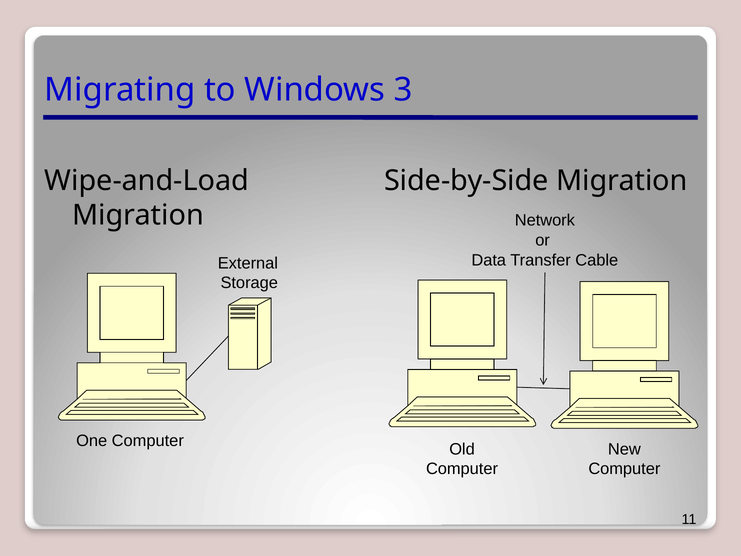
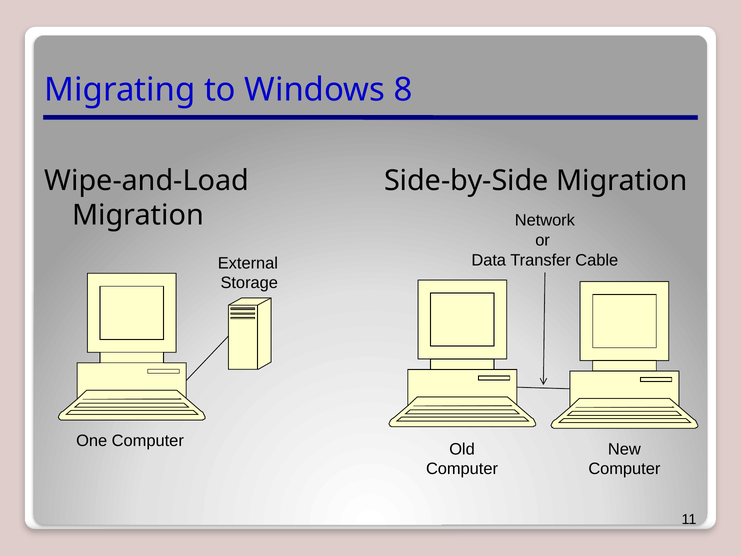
3: 3 -> 8 (403, 90)
